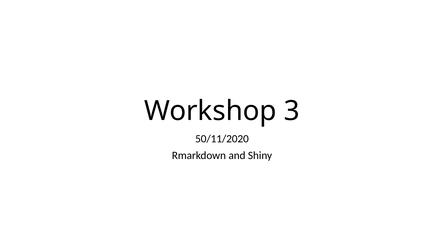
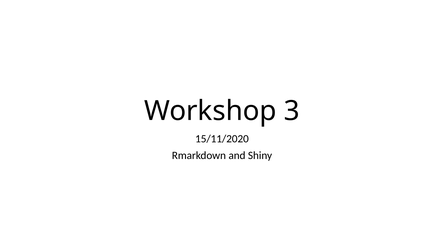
50/11/2020: 50/11/2020 -> 15/11/2020 (222, 139)
